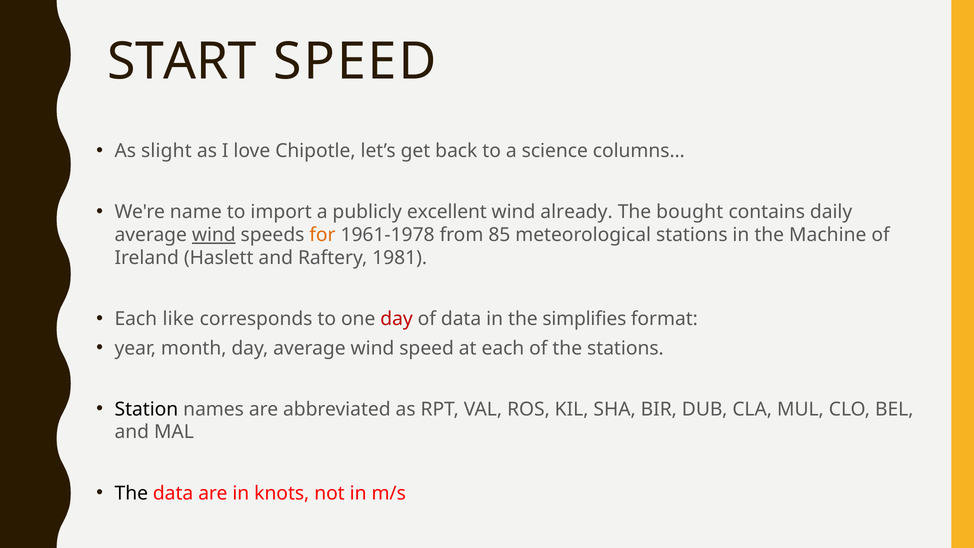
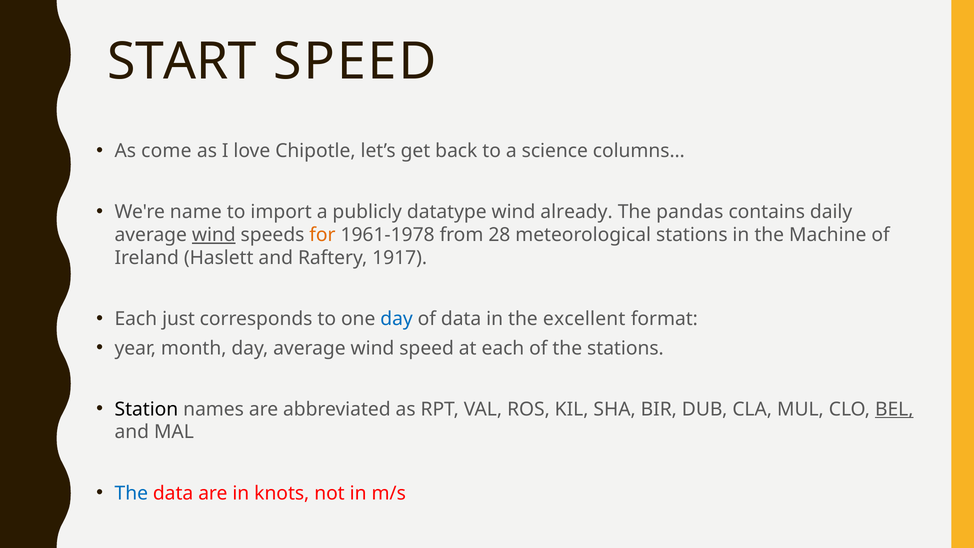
slight: slight -> come (166, 151)
excellent: excellent -> datatype (447, 212)
bought: bought -> pandas (690, 212)
85: 85 -> 28 (499, 235)
1981: 1981 -> 1917 (400, 258)
like: like -> just (179, 319)
day colour: red -> blue (397, 319)
simplifies: simplifies -> excellent (584, 319)
BEL underline: none -> present (894, 409)
The colour: black -> blue (131, 493)
